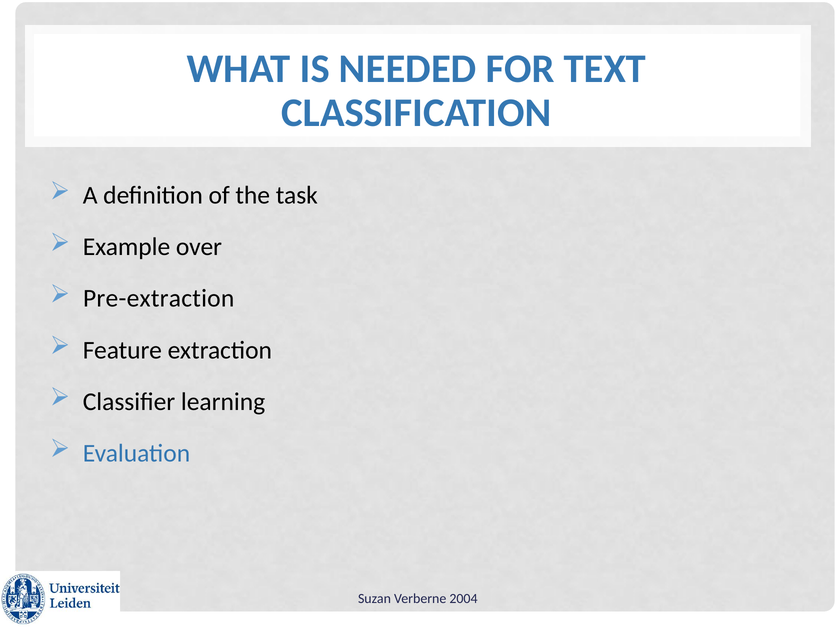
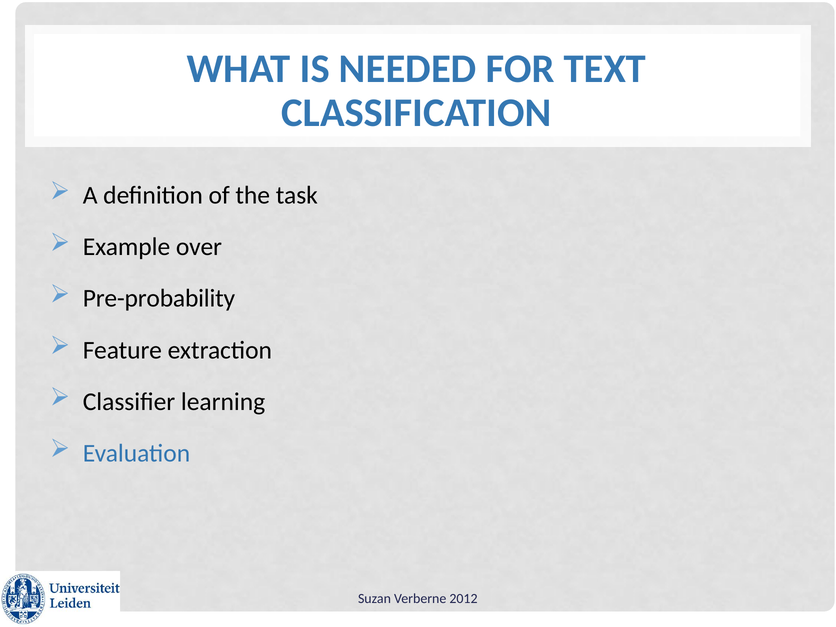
Pre-extraction: Pre-extraction -> Pre-probability (159, 299)
2004: 2004 -> 2012 (463, 599)
